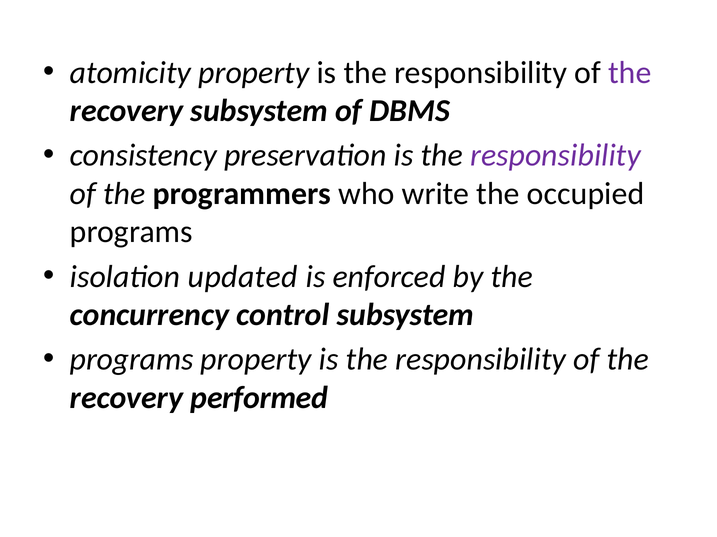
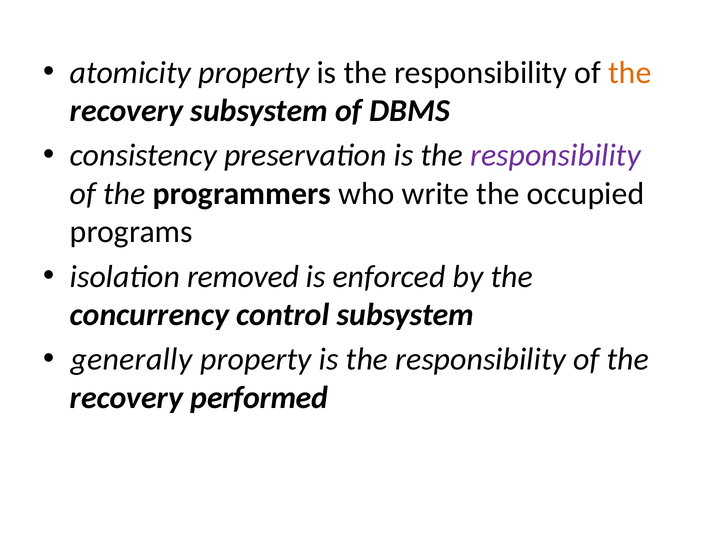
the colour: purple -> orange (630, 73)
updated: updated -> removed (243, 277)
programs: programs -> generally (131, 360)
